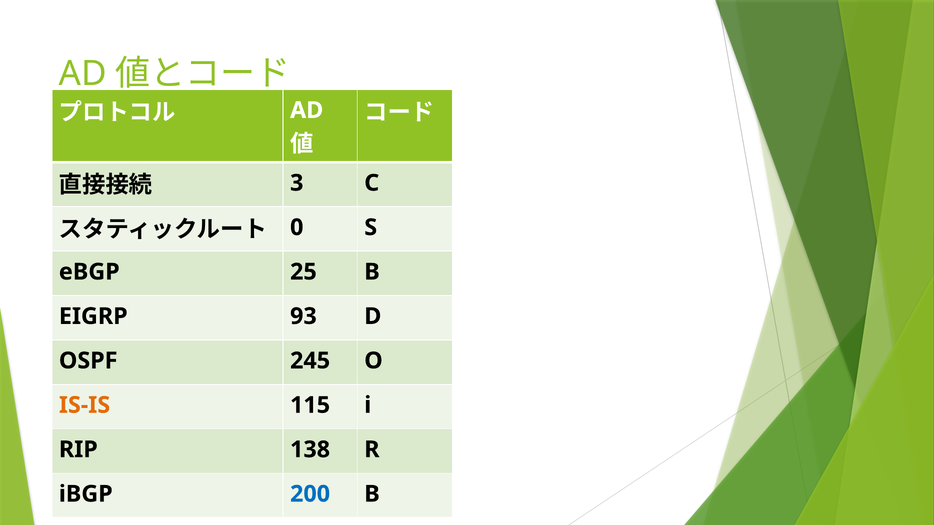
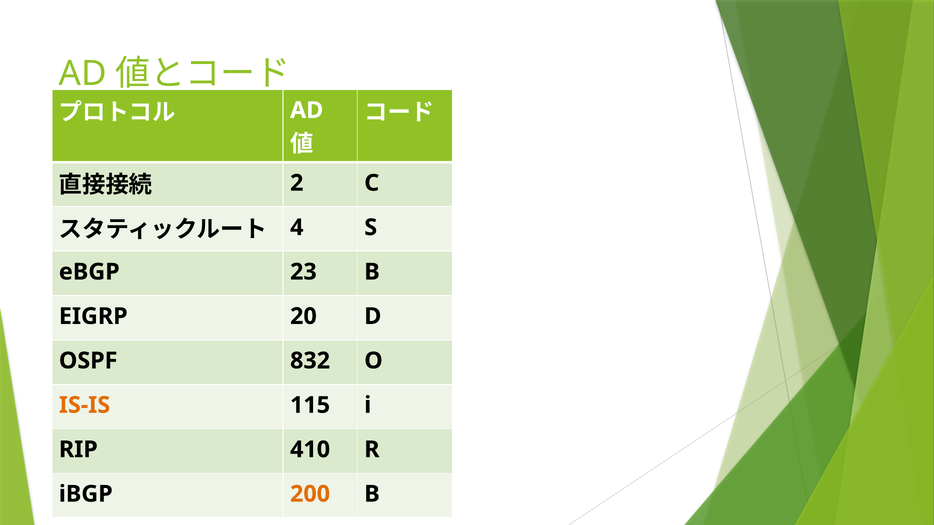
3: 3 -> 2 (297, 183)
0: 0 -> 4 (297, 228)
25: 25 -> 23 (303, 272)
93: 93 -> 20 (303, 316)
245: 245 -> 832 (310, 361)
138: 138 -> 410 (310, 450)
200 colour: blue -> orange (310, 494)
